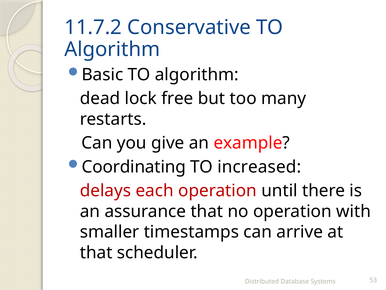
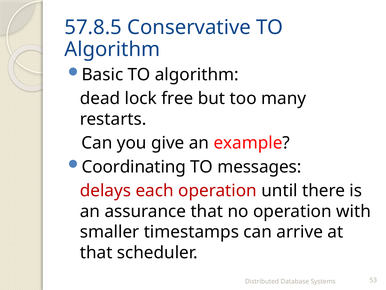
11.7.2: 11.7.2 -> 57.8.5 (93, 27)
increased: increased -> messages (259, 167)
